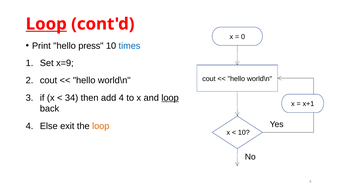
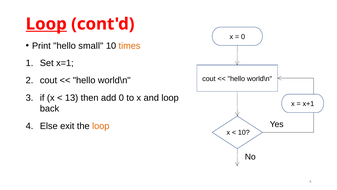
press: press -> small (91, 46)
times colour: blue -> orange (130, 46)
x=9: x=9 -> x=1 (65, 63)
34: 34 -> 13 (72, 98)
add 4: 4 -> 0 (121, 98)
loop underline: present -> none (170, 98)
